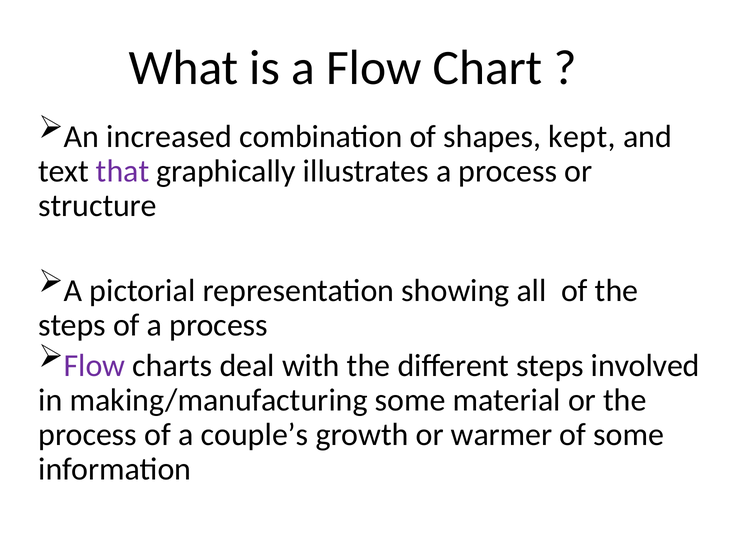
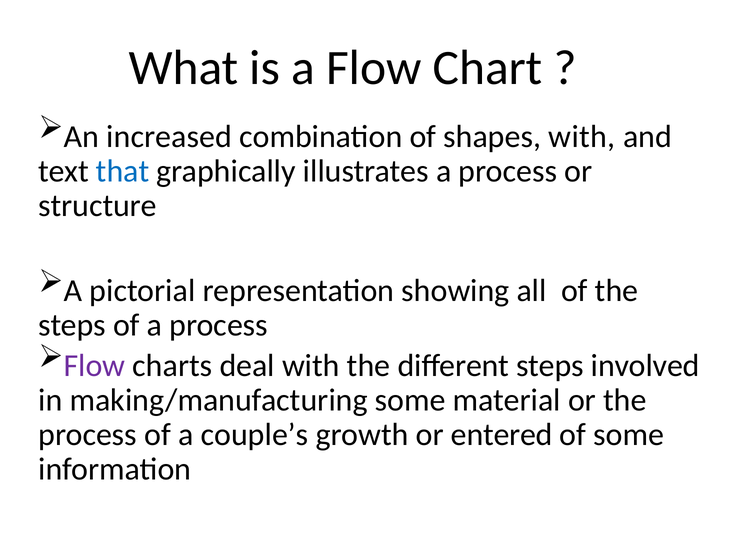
shapes kept: kept -> with (582, 137)
that colour: purple -> blue (123, 171)
warmer: warmer -> entered (502, 435)
